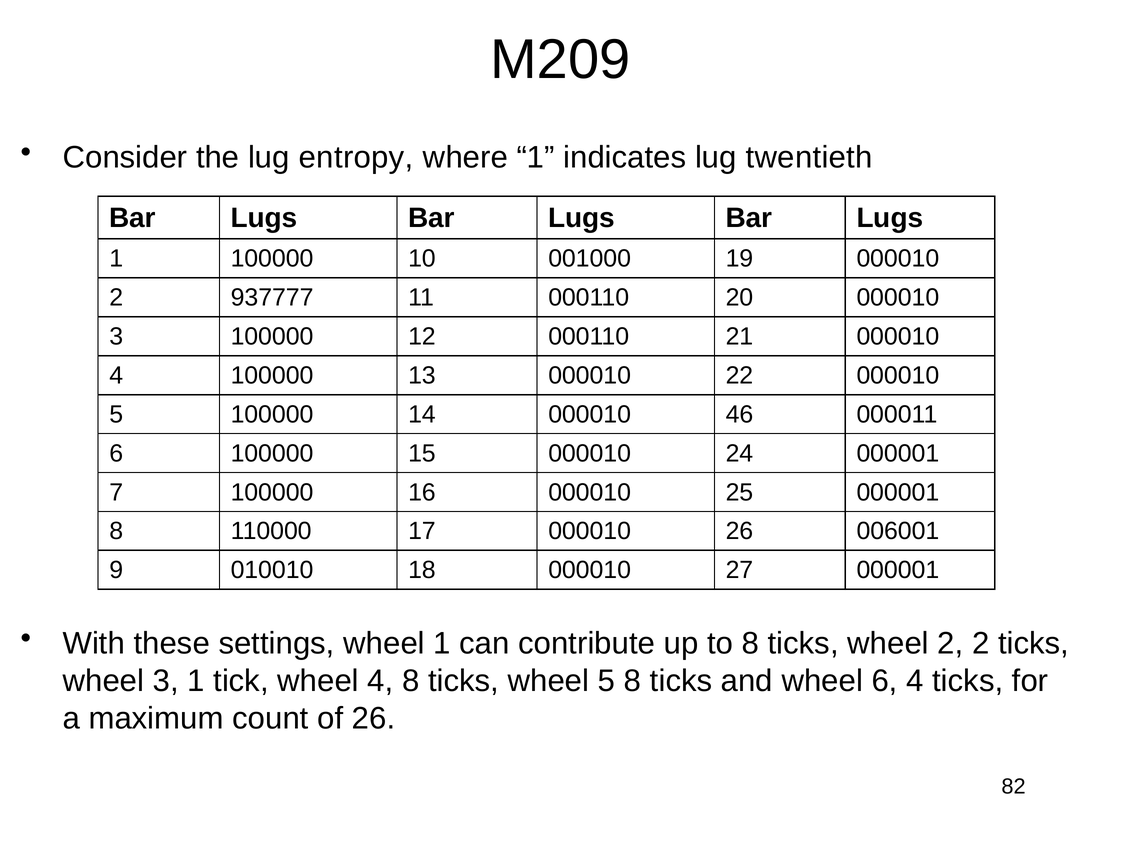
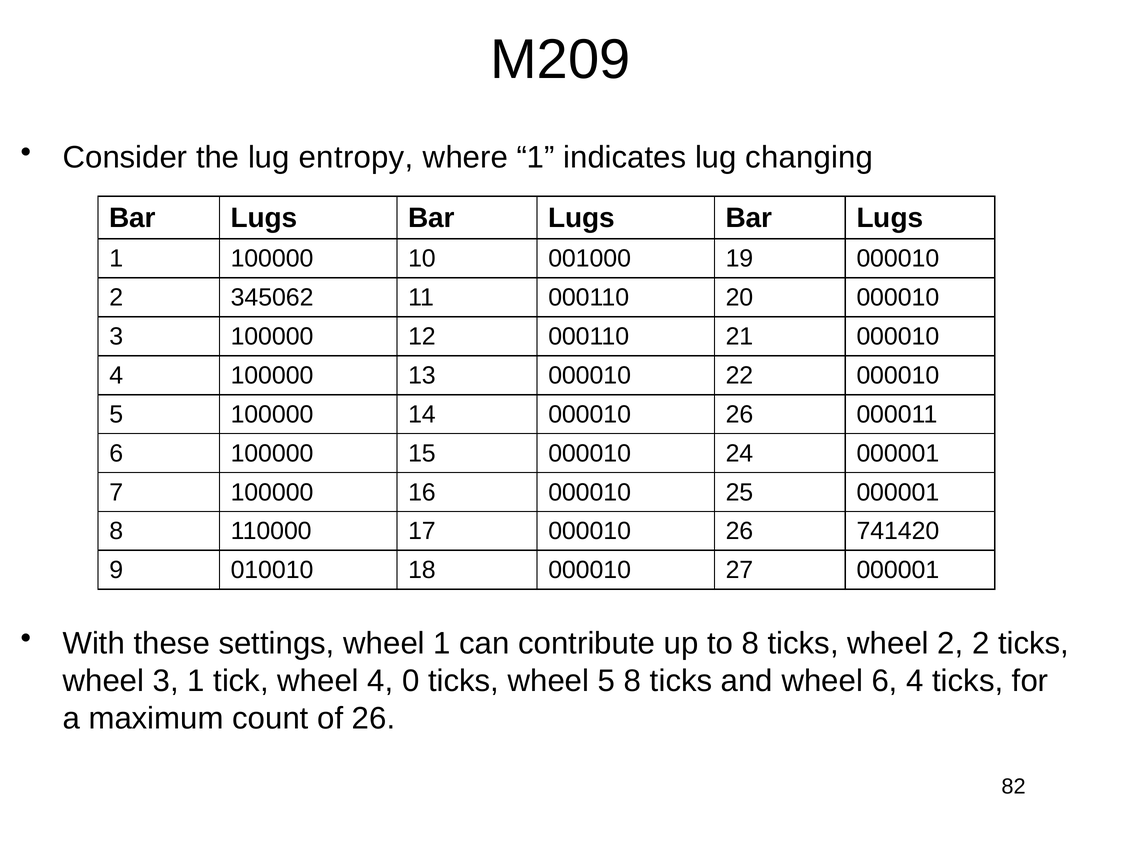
twentieth: twentieth -> changing (809, 157)
937777: 937777 -> 345062 (272, 298)
14 000010 46: 46 -> 26 (740, 414)
006001: 006001 -> 741420 (898, 531)
4 8: 8 -> 0 (411, 681)
